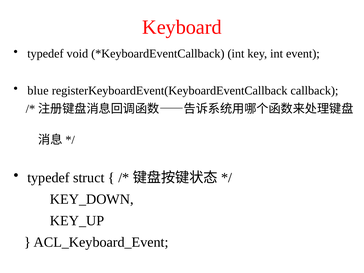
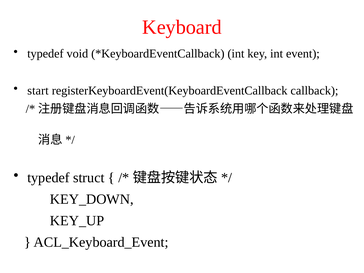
blue: blue -> start (38, 91)
